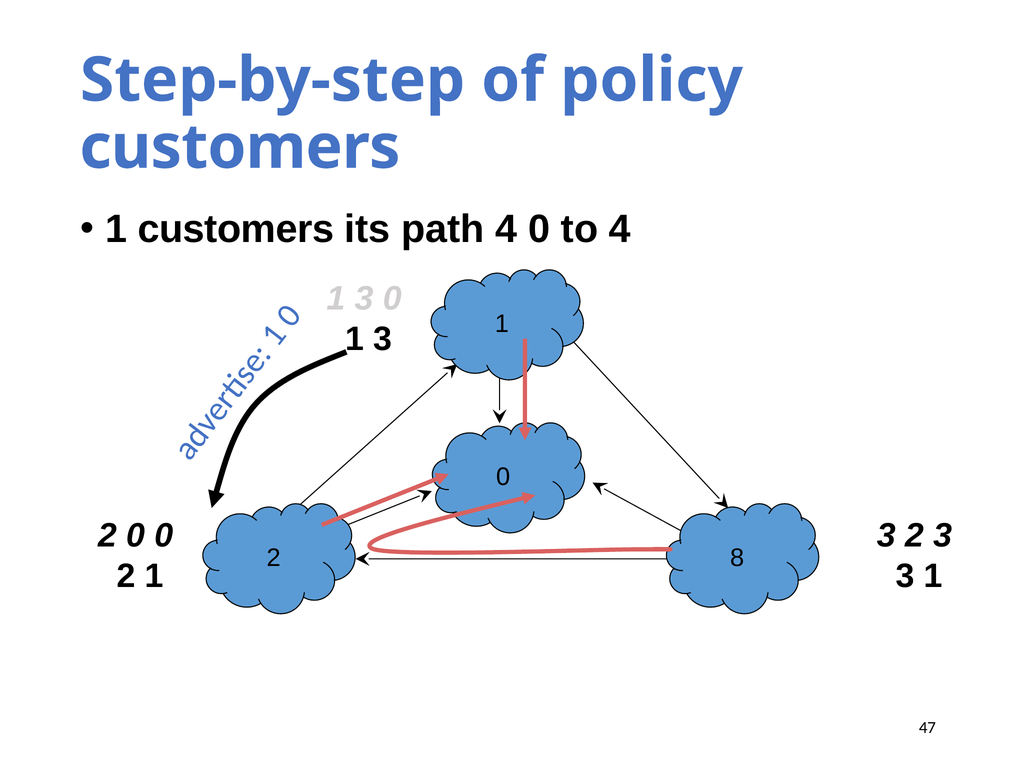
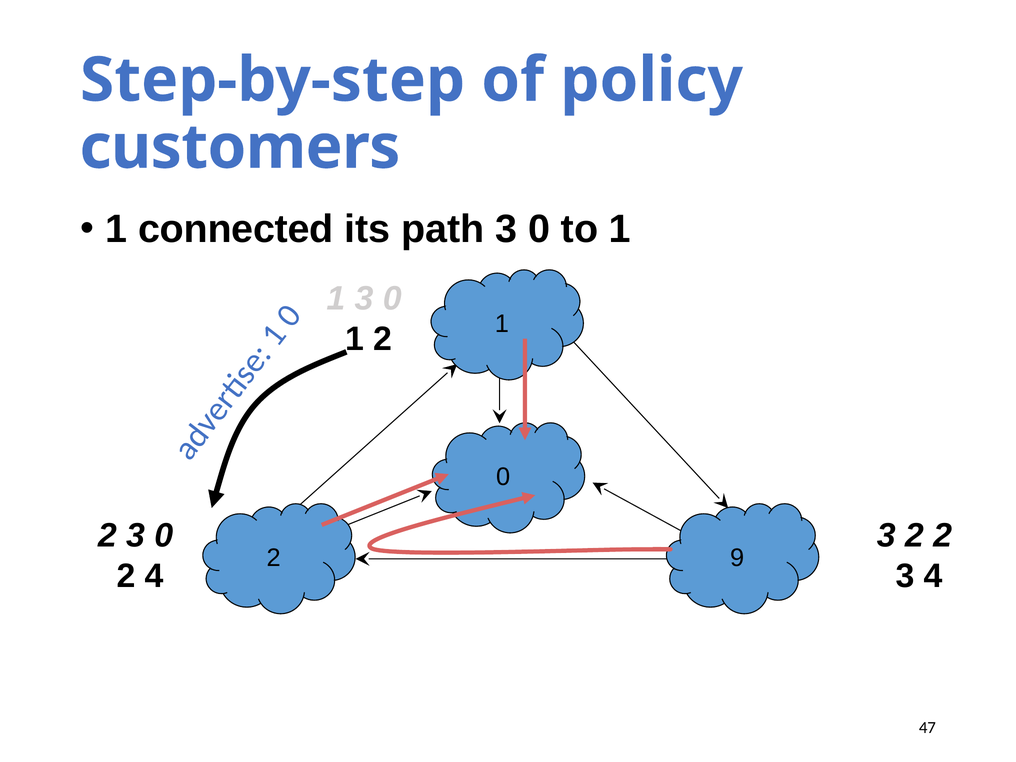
1 customers: customers -> connected (236, 229)
path 4: 4 -> 3 (506, 229)
to 4: 4 -> 1 (620, 229)
3: 3 -> 2 (383, 339)
0: 0 -> 3 (135, 536)
2 3: 3 -> 2 (943, 536)
8: 8 -> 9 (737, 558)
2 1: 1 -> 4 (154, 576)
3 1: 1 -> 4 (933, 576)
